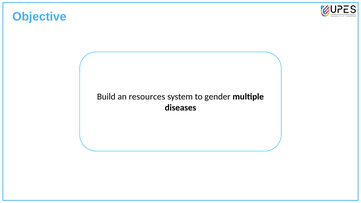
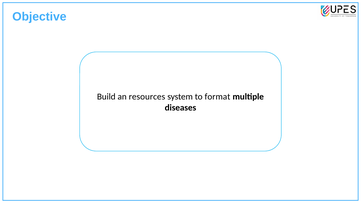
gender: gender -> format (217, 97)
